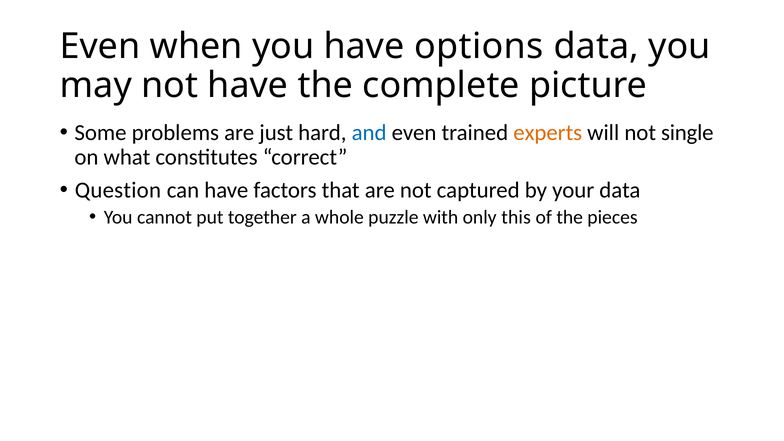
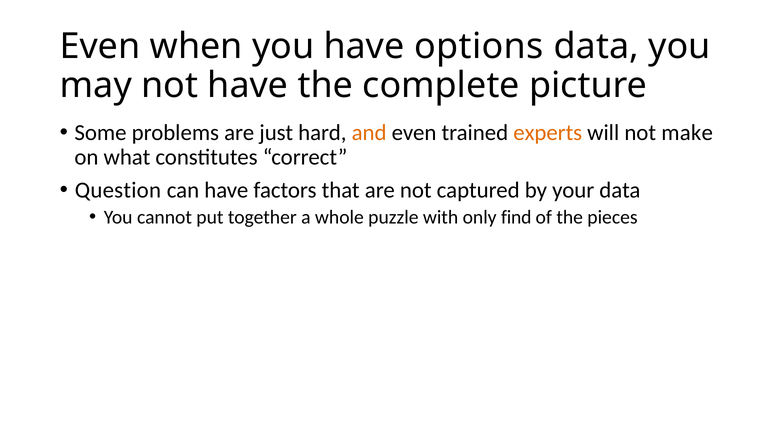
and colour: blue -> orange (369, 133)
single: single -> make (687, 133)
this: this -> find (516, 217)
